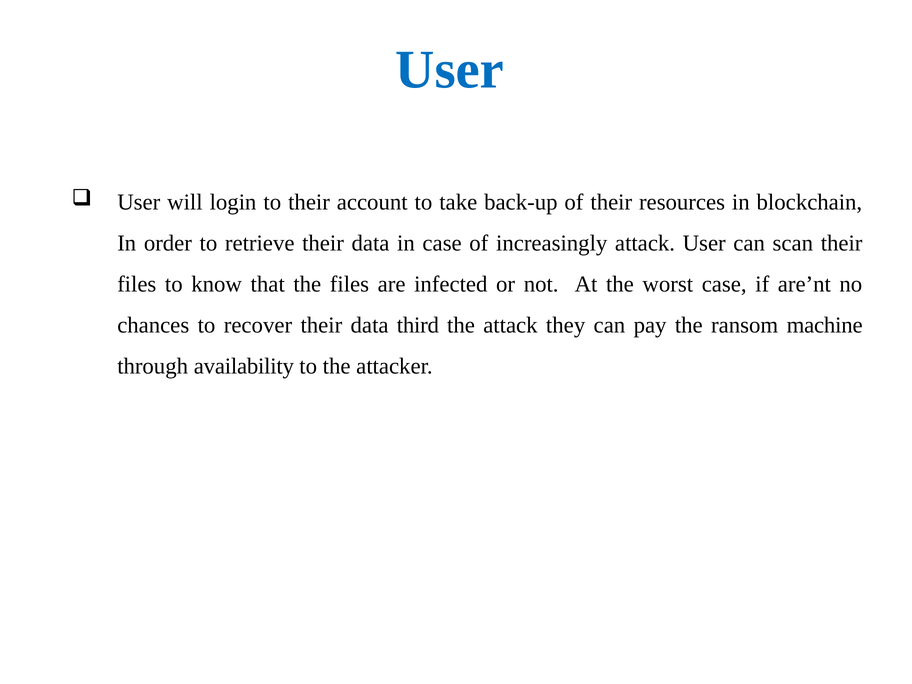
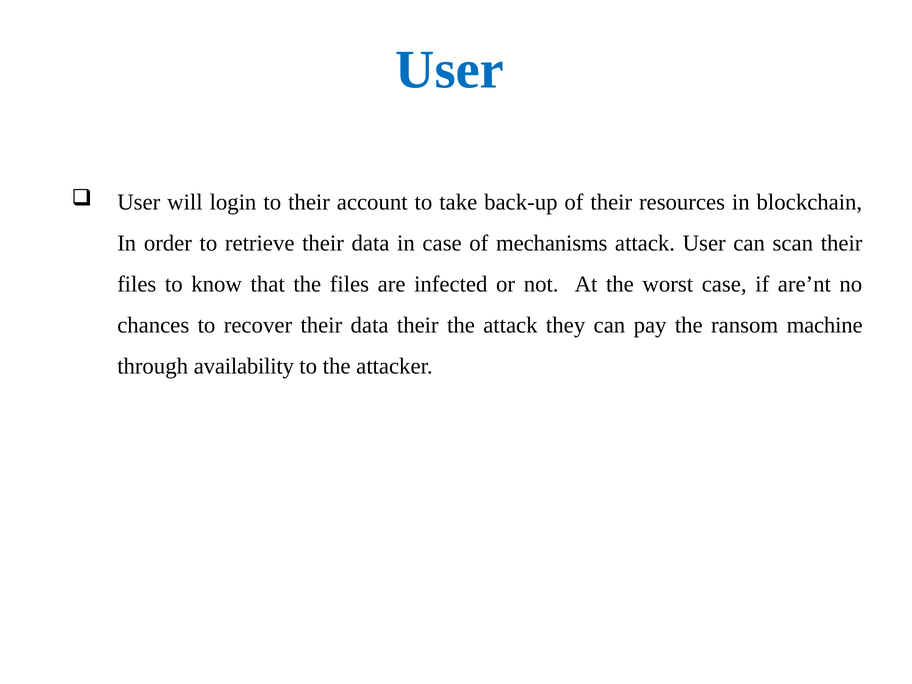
increasingly: increasingly -> mechanisms (552, 243)
data third: third -> their (418, 325)
